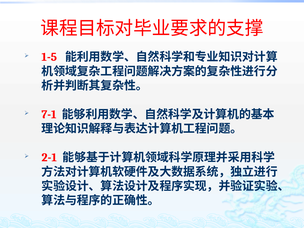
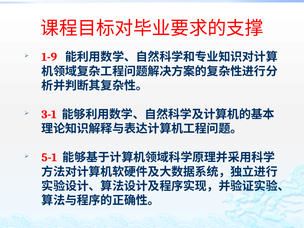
1-5: 1-5 -> 1-9 (49, 57)
7-1: 7-1 -> 3-1 (49, 114)
2-1: 2-1 -> 5-1 (49, 158)
